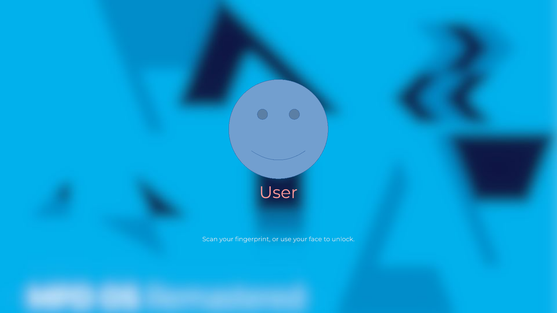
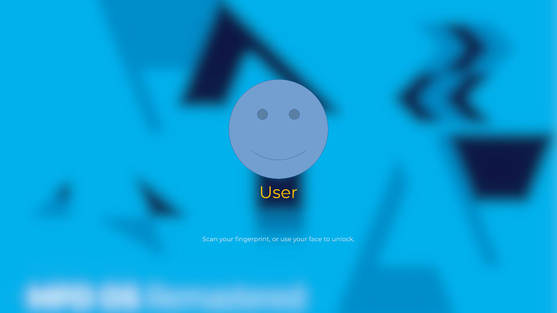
User colour: pink -> yellow (278, 193)
